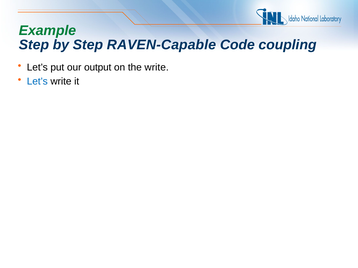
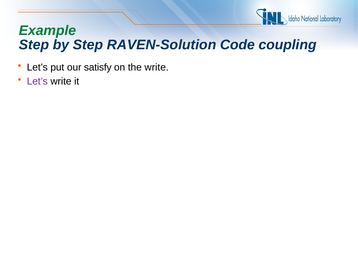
RAVEN-Capable: RAVEN-Capable -> RAVEN-Solution (162, 45)
output: output -> satisfy (98, 67)
Let’s colour: blue -> purple (37, 82)
